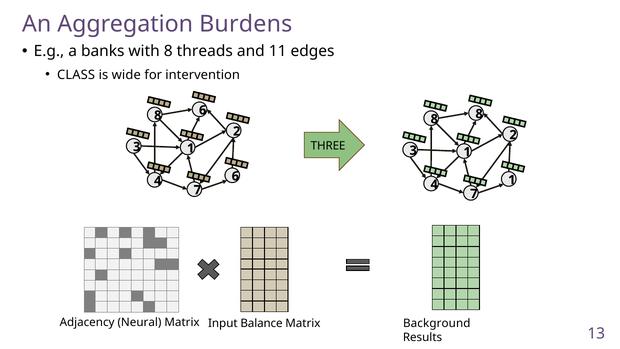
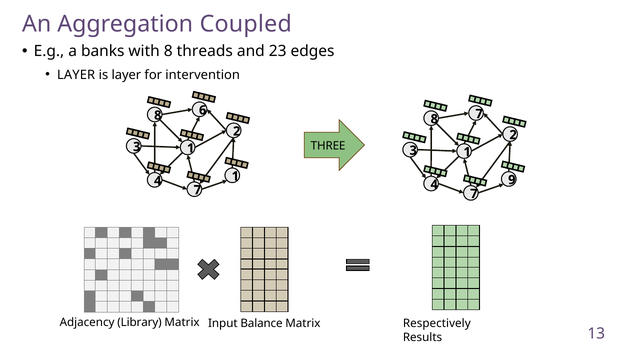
Burdens: Burdens -> Coupled (246, 24)
11: 11 -> 23 (278, 51)
CLASS: CLASS -> LAYER (76, 75)
is wide: wide -> layer (126, 75)
8: 8 -> 7 (479, 114)
4 6: 6 -> 1 (235, 176)
4 1: 1 -> 9 (512, 180)
Neural: Neural -> Library (140, 322)
Background: Background -> Respectively (437, 323)
